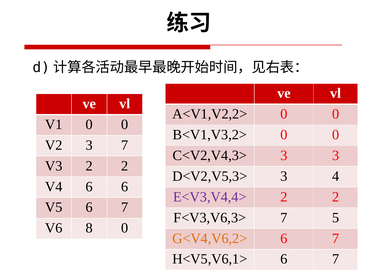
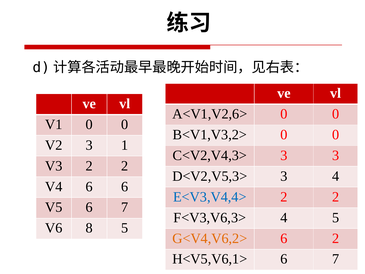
A<V1,V2,2>: A<V1,V2,2> -> A<V1,V2,6> (210, 114)
3 7: 7 -> 1 (125, 145)
E<V3,V4,4> colour: purple -> blue (210, 197)
F<V3,V6,3> 7: 7 -> 4 (284, 217)
8 0: 0 -> 5 (125, 228)
7: 7 -> 2 (336, 238)
